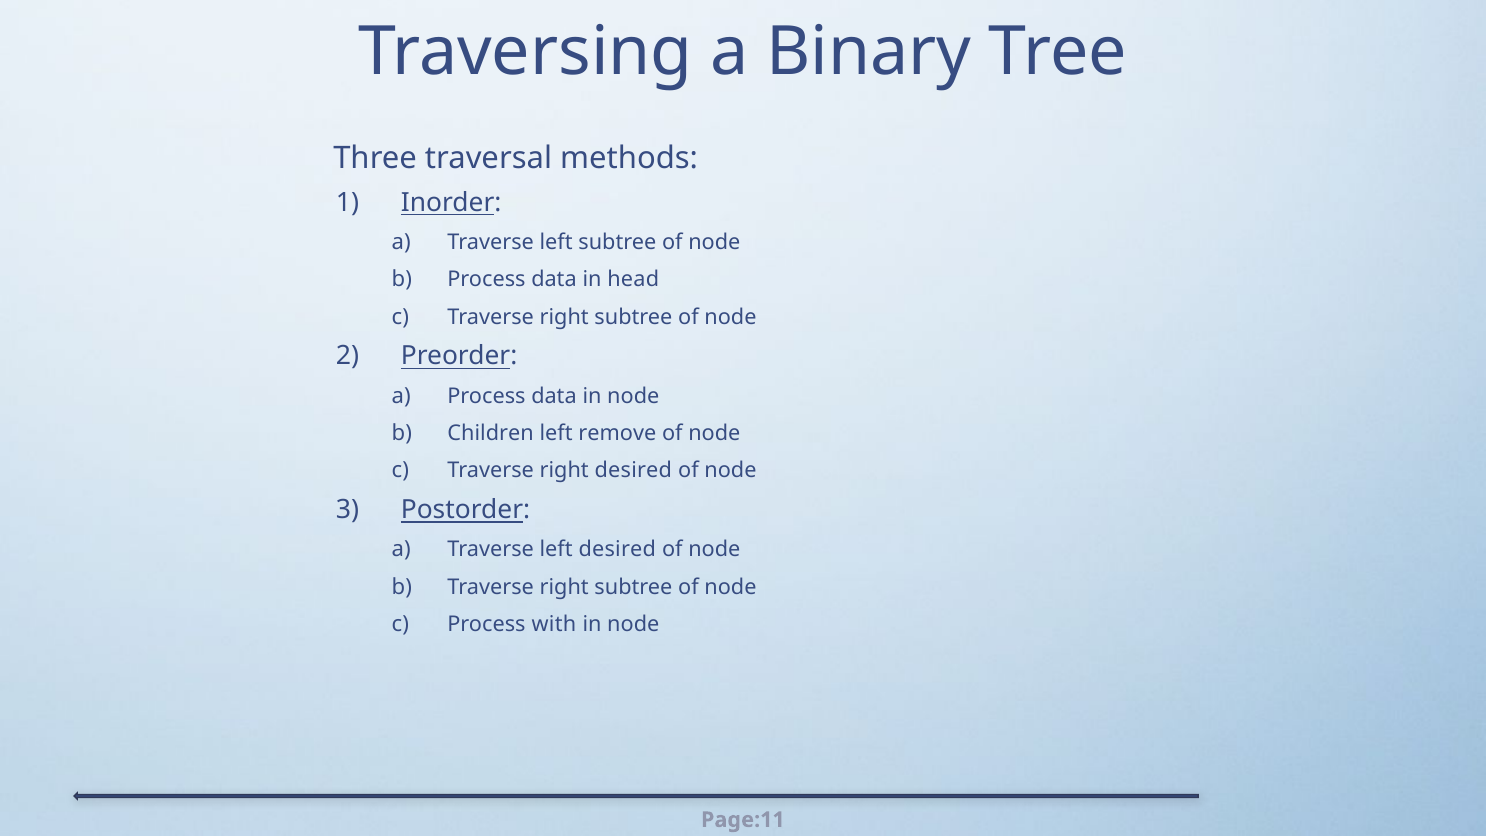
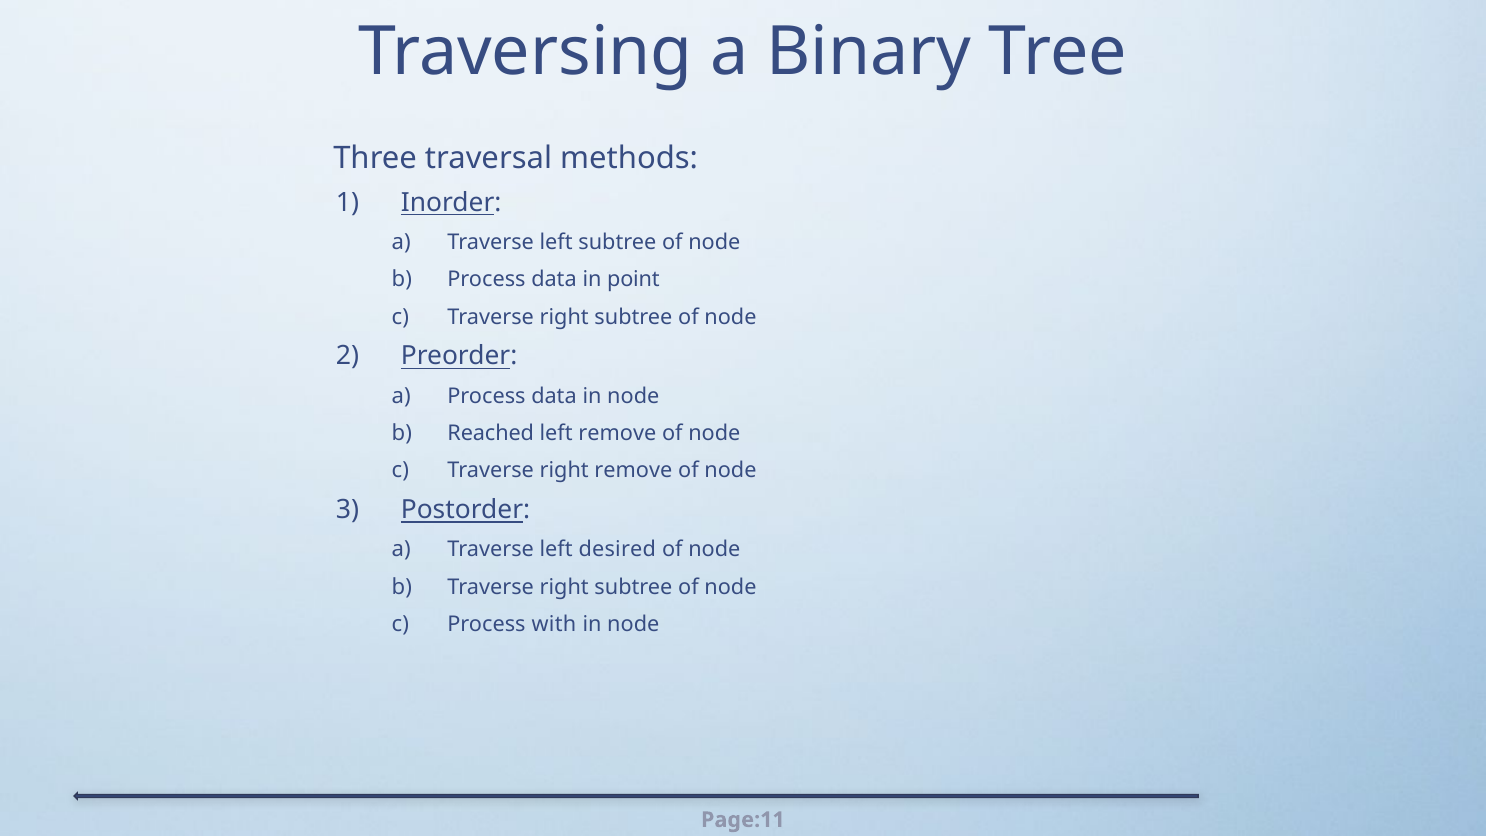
head: head -> point (633, 280)
Children: Children -> Reached (491, 433)
right desired: desired -> remove (633, 471)
